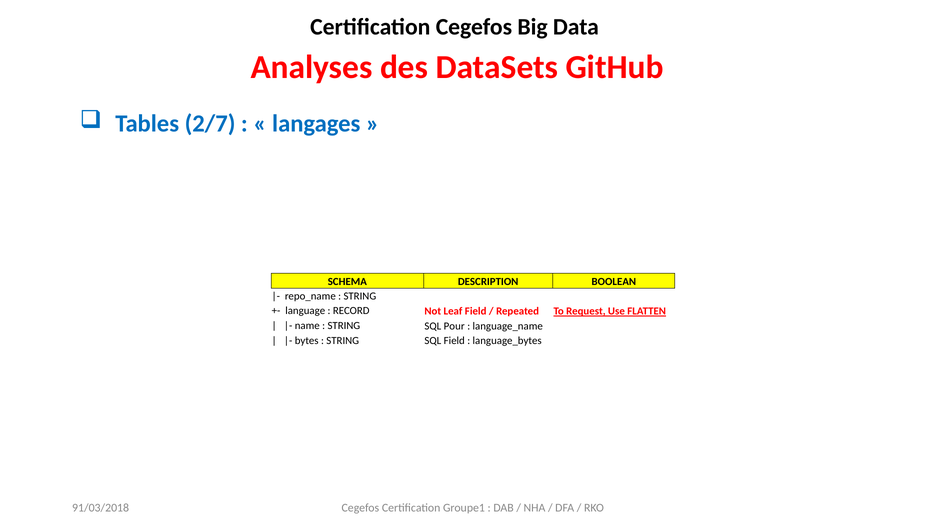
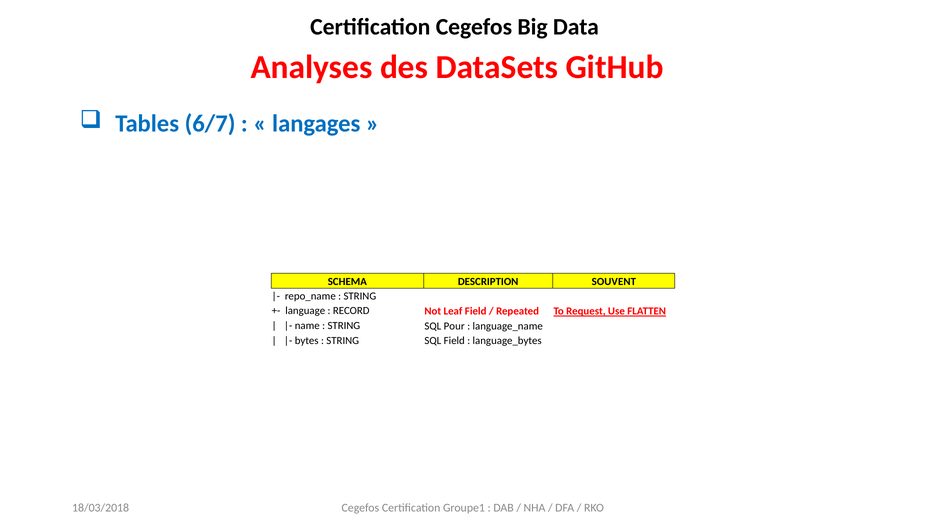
2/7: 2/7 -> 6/7 (210, 124)
BOOLEAN: BOOLEAN -> SOUVENT (614, 282)
91/03/2018: 91/03/2018 -> 18/03/2018 (101, 508)
